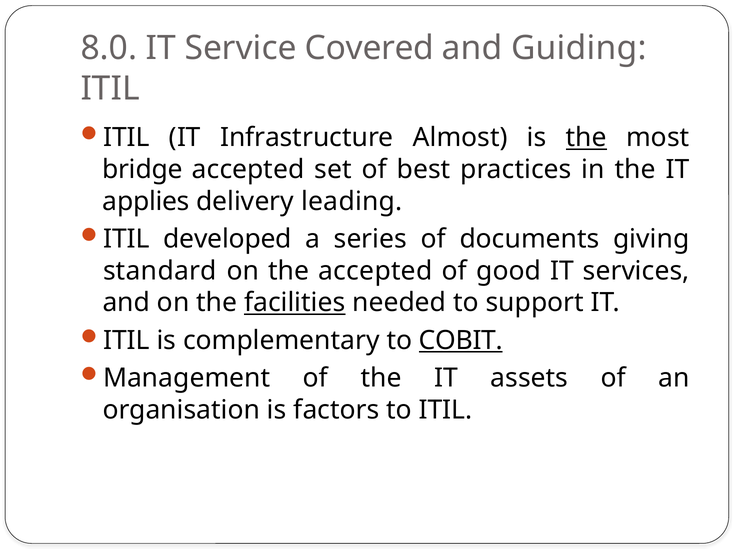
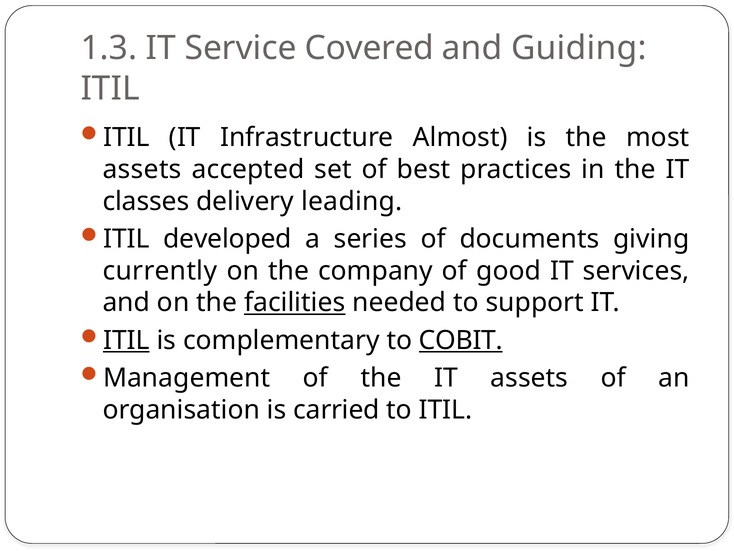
8.0: 8.0 -> 1.3 (109, 48)
the underline: present -> none (586, 138)
bridge: bridge -> assets (142, 169)
applies: applies -> classes (146, 201)
standard: standard -> currently (160, 271)
the accepted: accepted -> company (375, 271)
ITIL underline: none -> present (126, 340)
factors: factors -> carried (336, 410)
